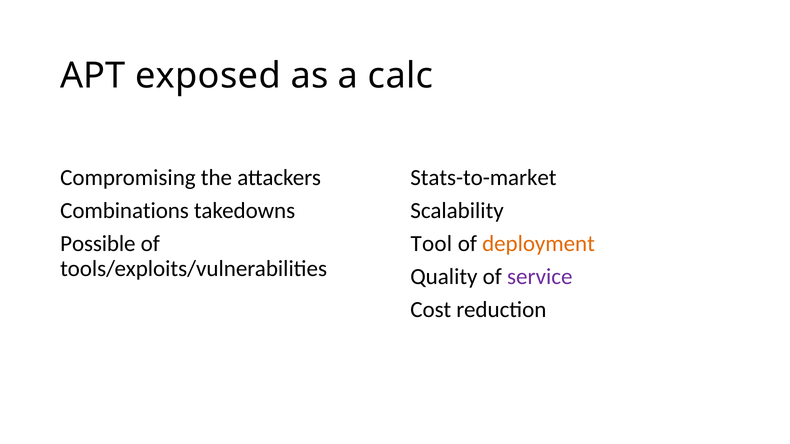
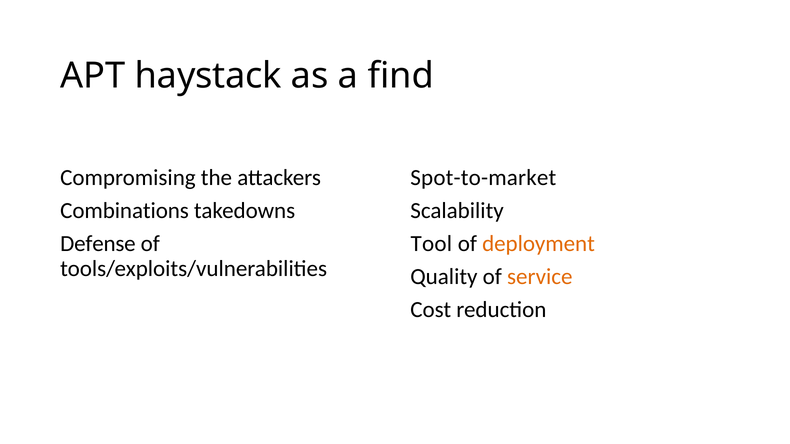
exposed: exposed -> haystack (208, 76)
calc: calc -> find (401, 76)
Stats-to-market: Stats-to-market -> Spot-to-market (483, 178)
Possible: Possible -> Defense (98, 244)
service colour: purple -> orange (540, 277)
